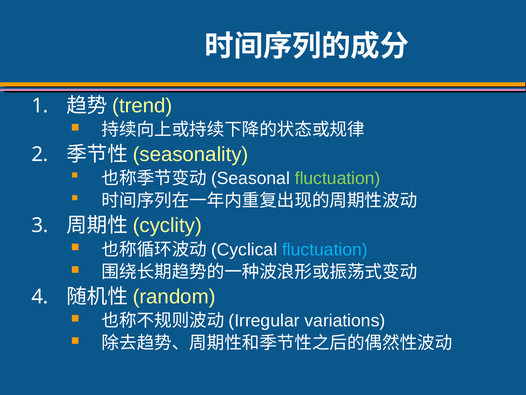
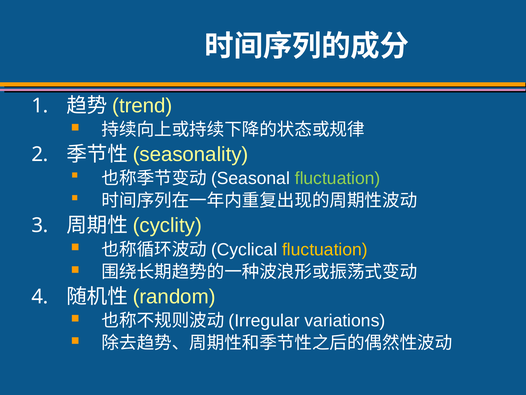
fluctuation colour: light blue -> yellow (325, 249)
